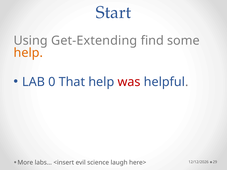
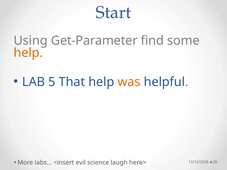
Get-Extending: Get-Extending -> Get-Parameter (94, 41)
0: 0 -> 5 (52, 82)
was colour: red -> orange (129, 82)
